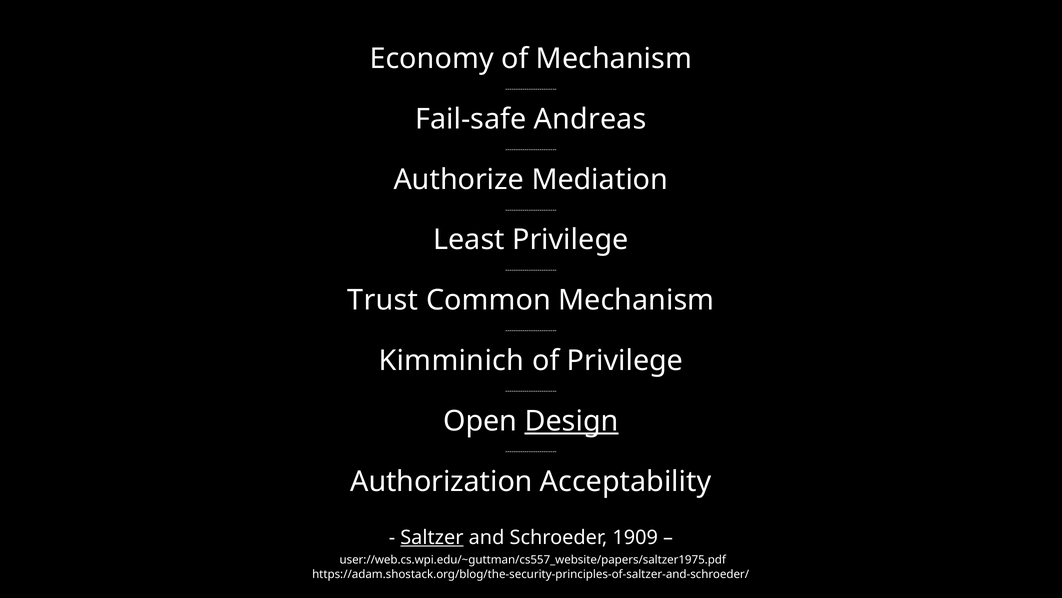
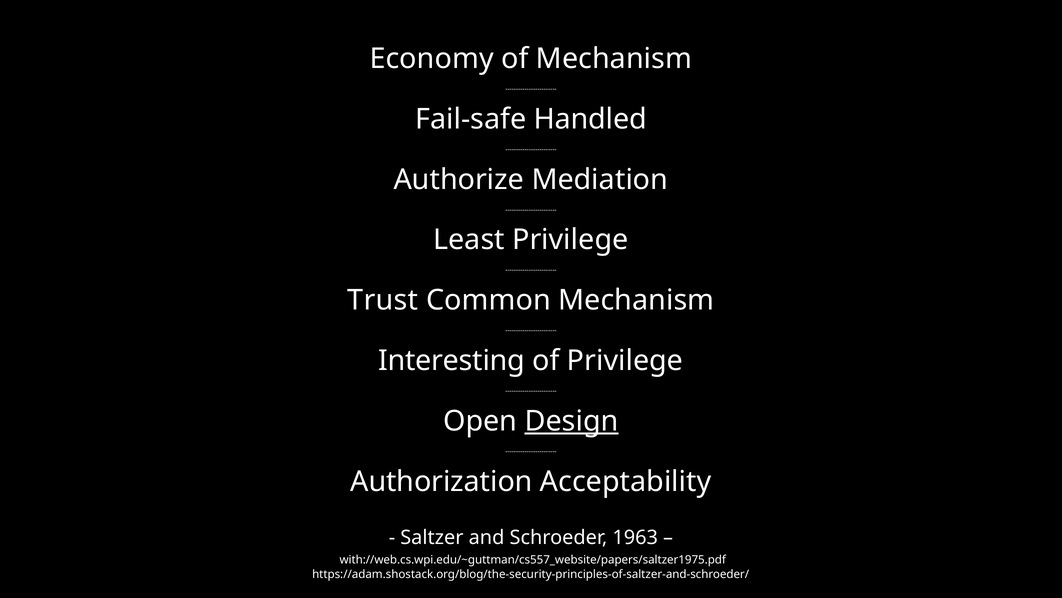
Andreas: Andreas -> Handled (590, 119)
Kimminich: Kimminich -> Interesting (452, 360)
Saltzer underline: present -> none (432, 537)
1909: 1909 -> 1963 (635, 537)
user://web.cs.wpi.edu/~guttman/cs557_website/papers/saltzer1975.pdf: user://web.cs.wpi.edu/~guttman/cs557_website/papers/saltzer1975.pdf -> with://web.cs.wpi.edu/~guttman/cs557_website/papers/saltzer1975.pdf (533, 559)
